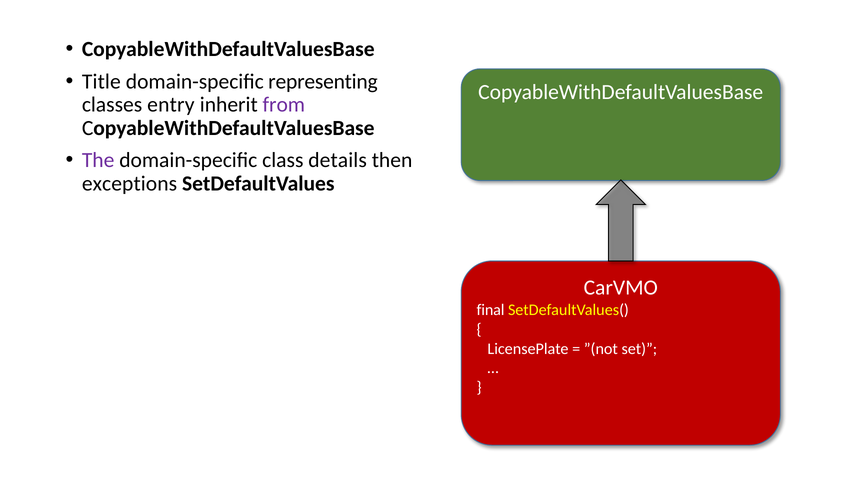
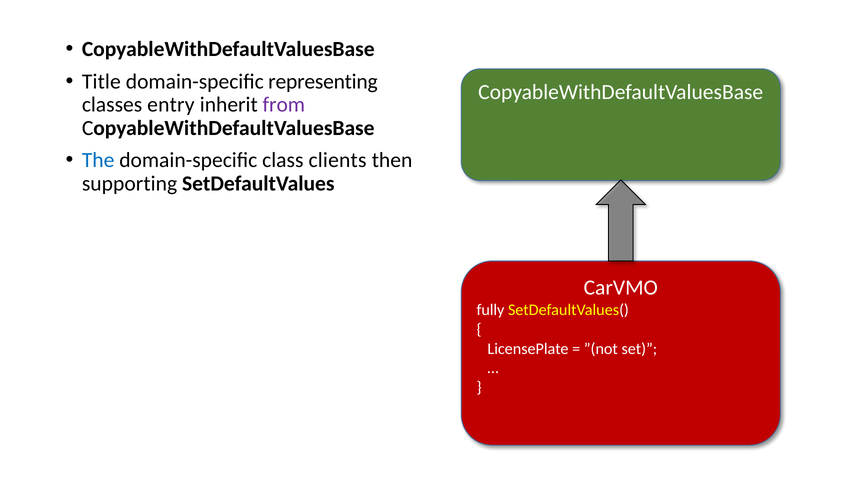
The colour: purple -> blue (98, 160)
details: details -> clients (337, 160)
exceptions: exceptions -> supporting (130, 183)
final: final -> fully (490, 310)
